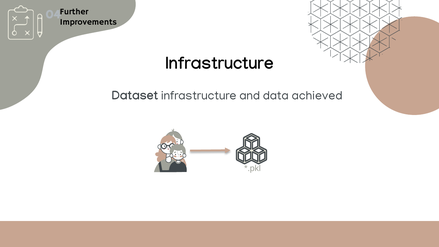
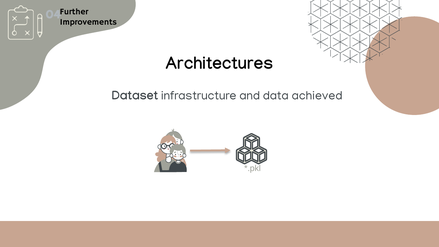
Infrastructure: Infrastructure -> Architectures (219, 63)
